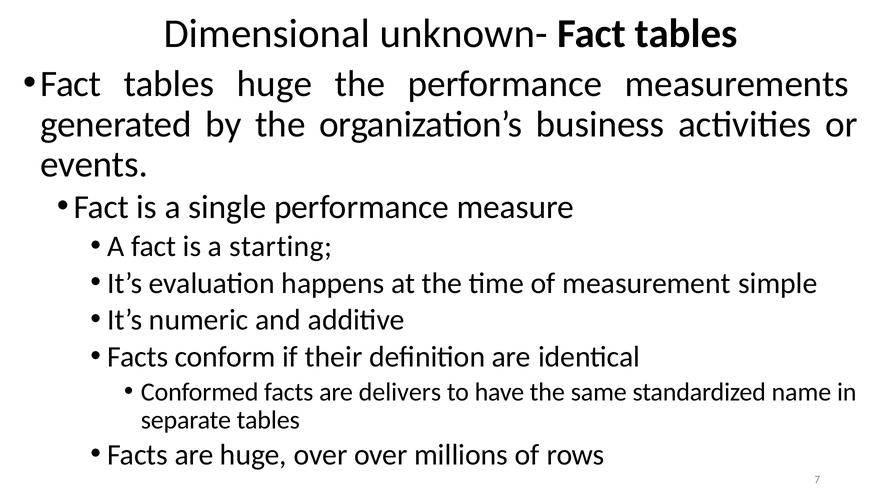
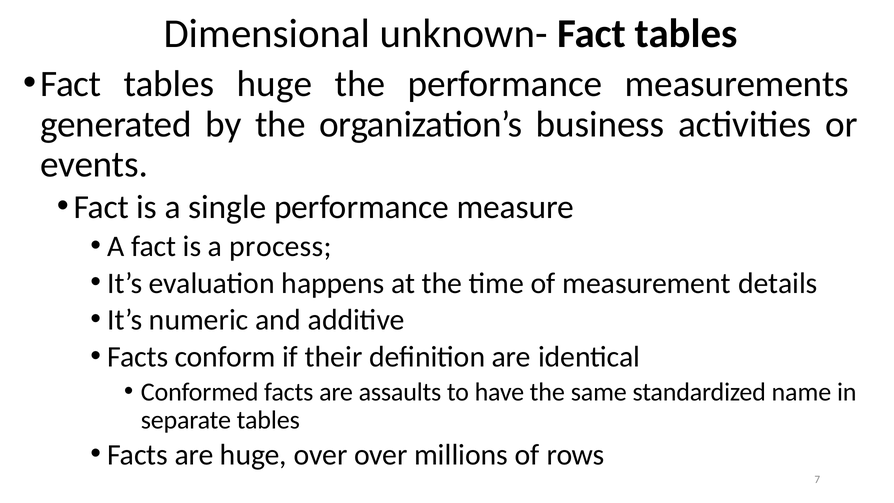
starting: starting -> process (281, 246)
simple: simple -> details (778, 283)
delivers: delivers -> assaults (400, 392)
